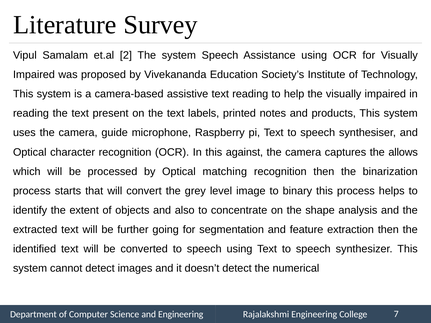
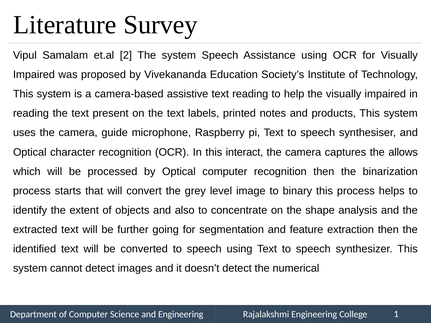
against: against -> interact (244, 152)
Optical matching: matching -> computer (225, 172)
7: 7 -> 1 (396, 314)
